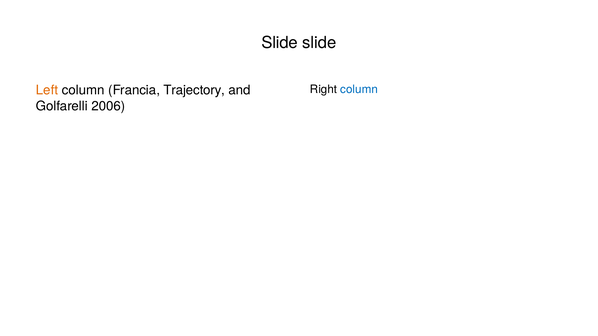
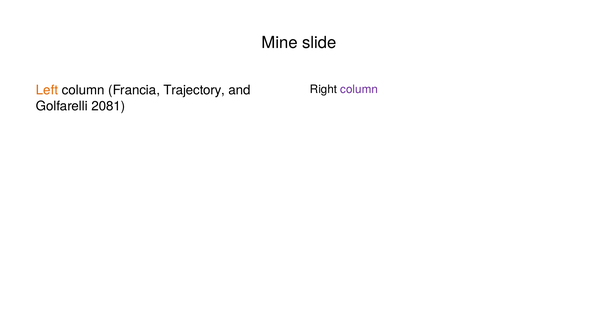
Slide: Slide -> Mine (280, 43)
column colour: blue -> purple (359, 89)
2006: 2006 -> 2081 (108, 106)
